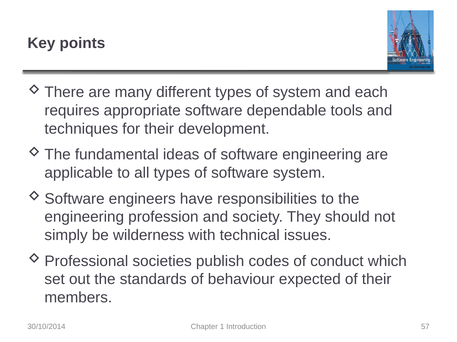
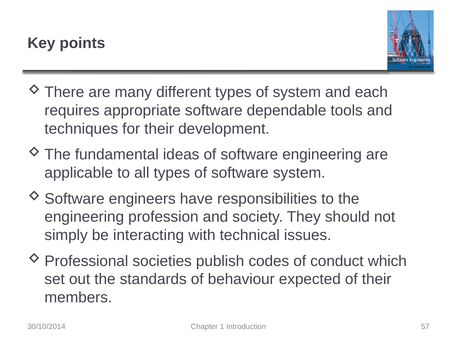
wilderness: wilderness -> interacting (149, 236)
